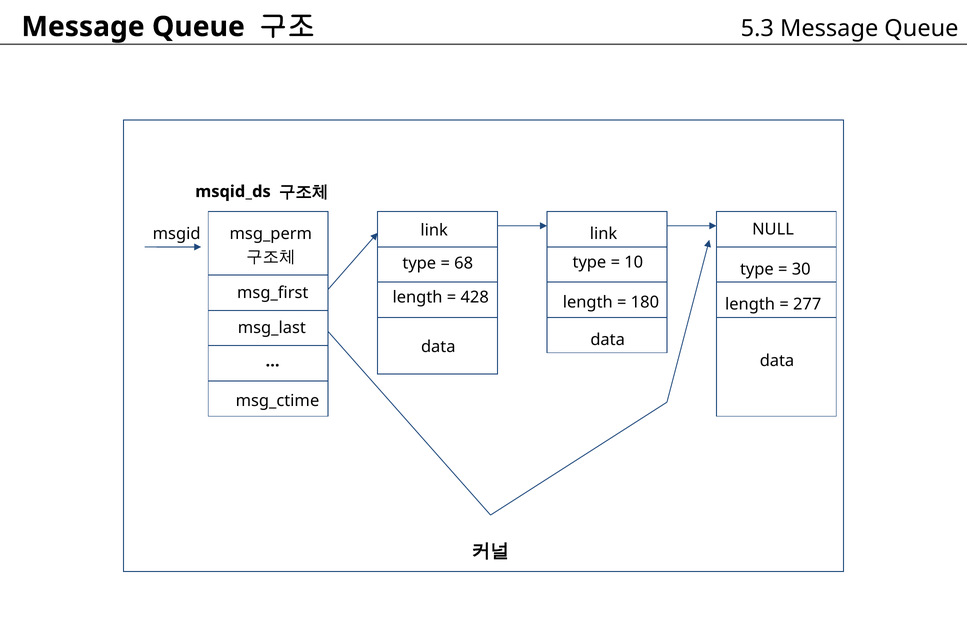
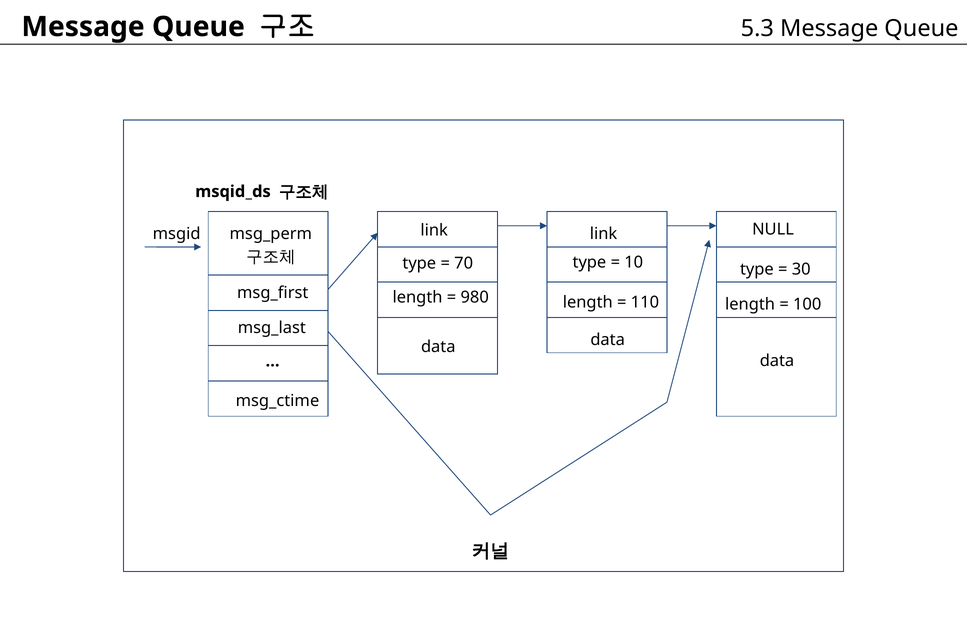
68: 68 -> 70 (464, 263)
428: 428 -> 980 (475, 298)
180: 180 -> 110 (645, 302)
277: 277 -> 100 (807, 305)
